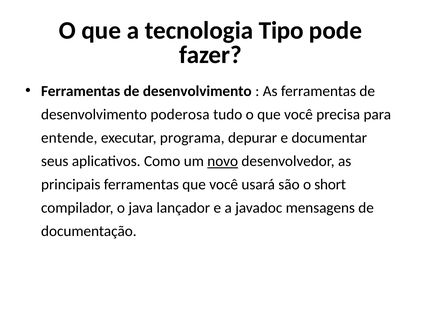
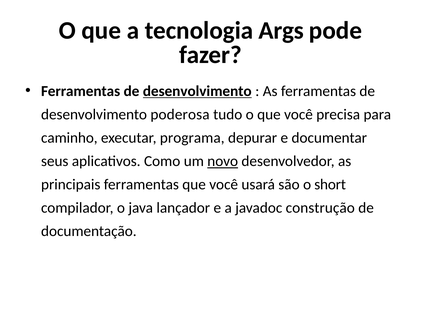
Tipo: Tipo -> Args (281, 31)
desenvolvimento underline: none -> present (197, 91)
entende: entende -> caminho (69, 138)
mensagens: mensagens -> construção (320, 208)
